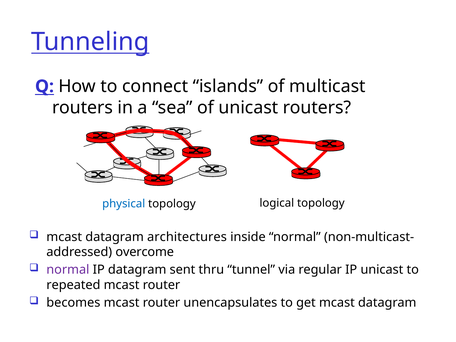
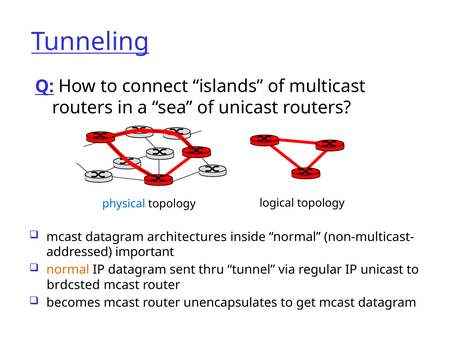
overcome: overcome -> important (145, 252)
normal colour: purple -> orange (68, 270)
repeated: repeated -> brdcsted (73, 285)
